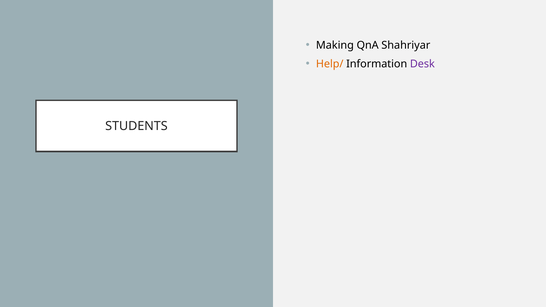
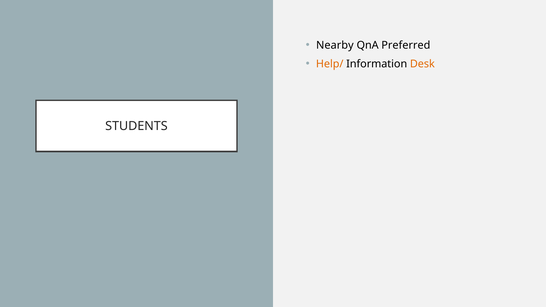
Making: Making -> Nearby (335, 45)
Shahriyar: Shahriyar -> Preferred (406, 45)
Desk colour: purple -> orange (422, 64)
